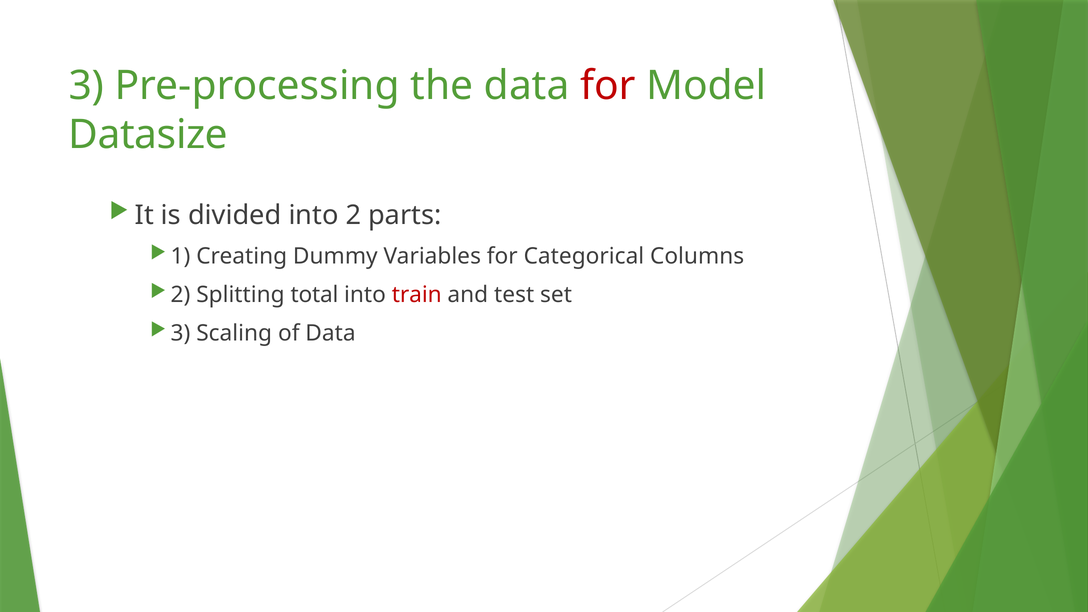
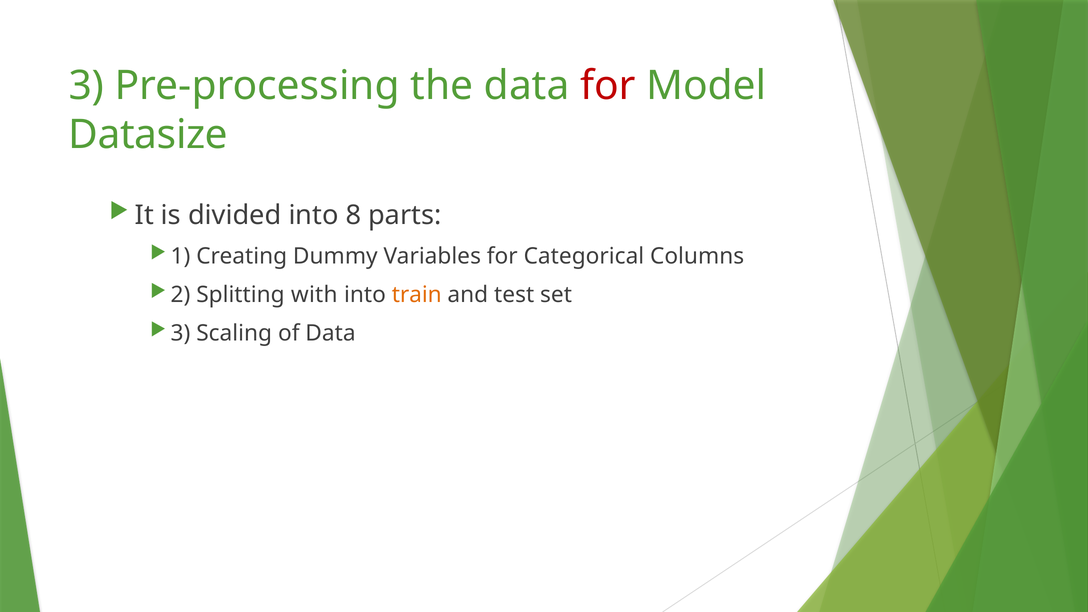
into 2: 2 -> 8 (353, 215)
total: total -> with (314, 295)
train colour: red -> orange (417, 295)
